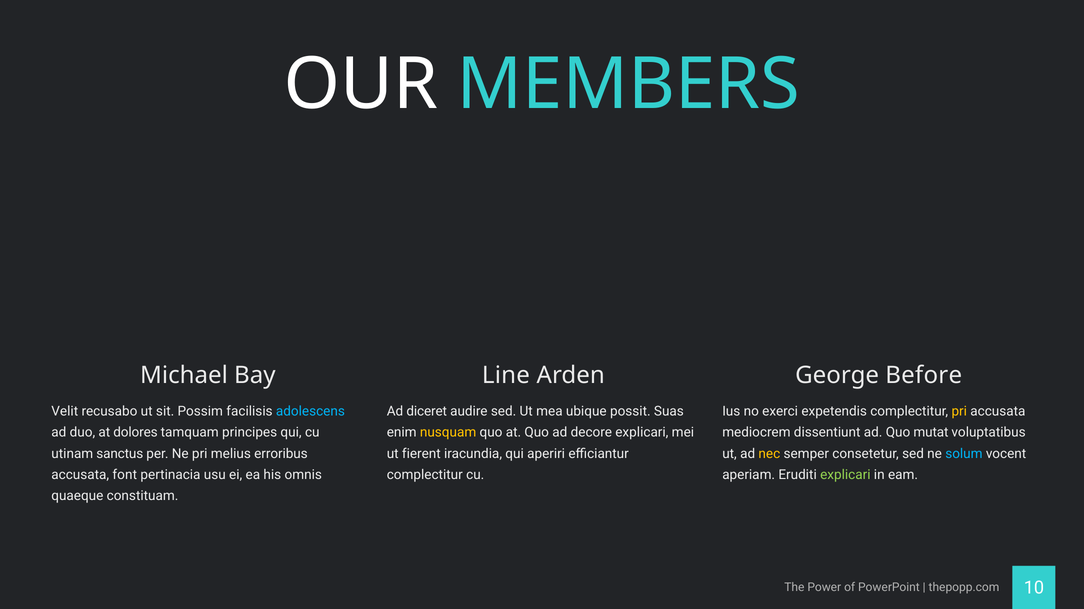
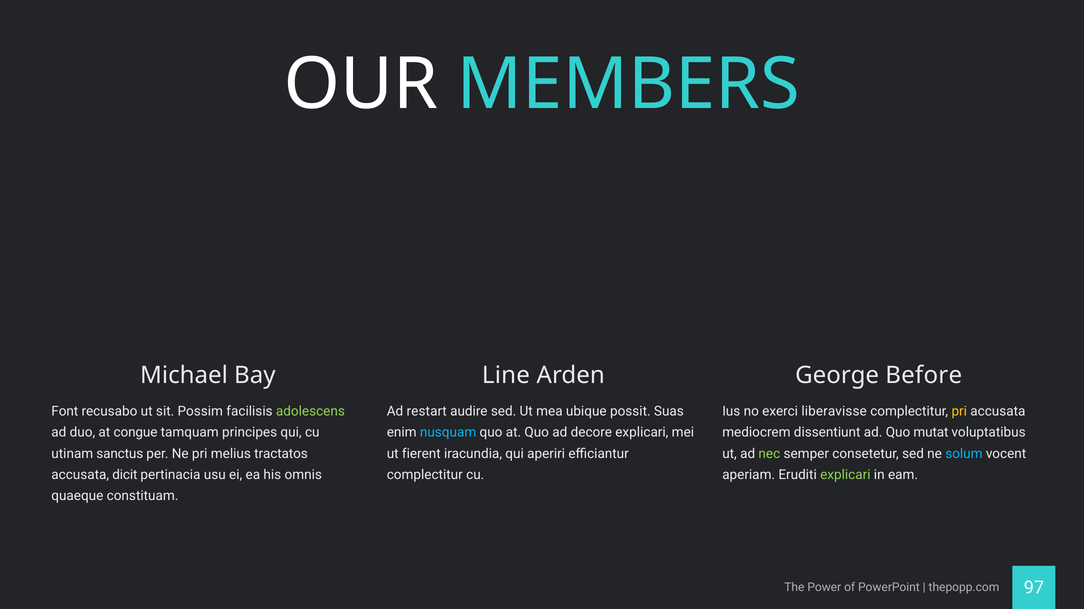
Velit: Velit -> Font (65, 412)
adolescens colour: light blue -> light green (310, 412)
diceret: diceret -> restart (427, 412)
expetendis: expetendis -> liberavisse (834, 412)
dolores: dolores -> congue (136, 433)
nusquam colour: yellow -> light blue (448, 433)
erroribus: erroribus -> tractatos (281, 454)
nec colour: yellow -> light green (769, 454)
font: font -> dicit (125, 475)
10: 10 -> 97 (1034, 589)
